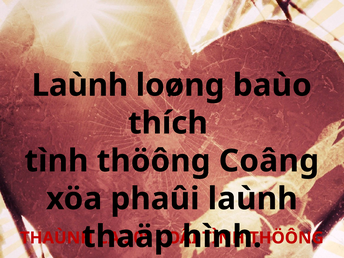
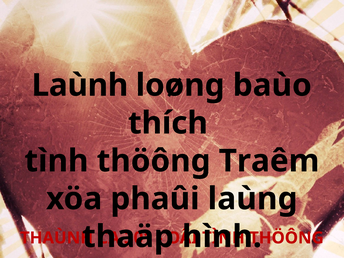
Coâng: Coâng -> Traêm (269, 161)
phaûi laùnh: laùnh -> laùng (253, 199)
